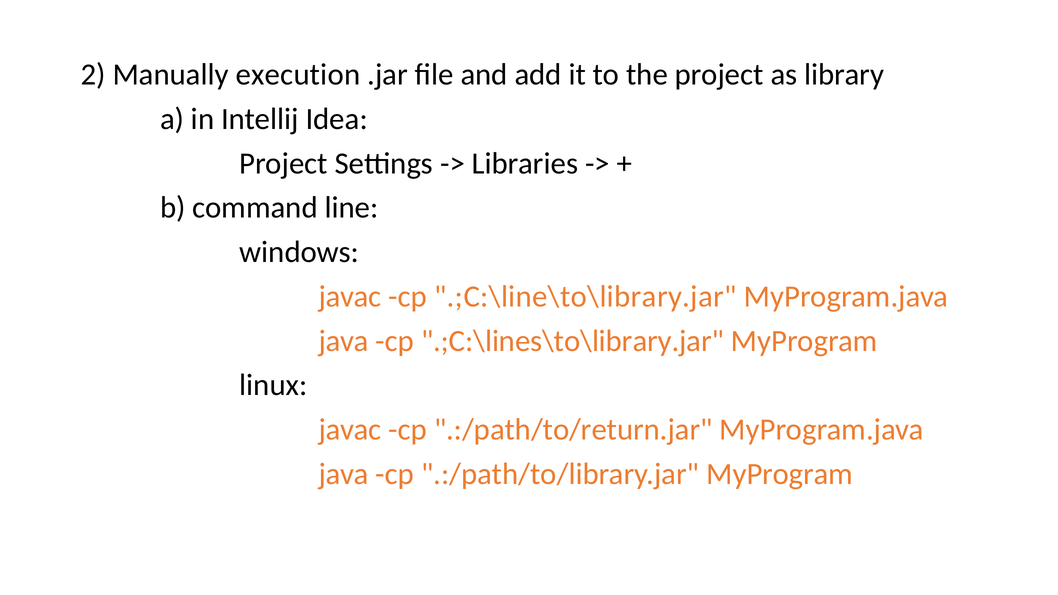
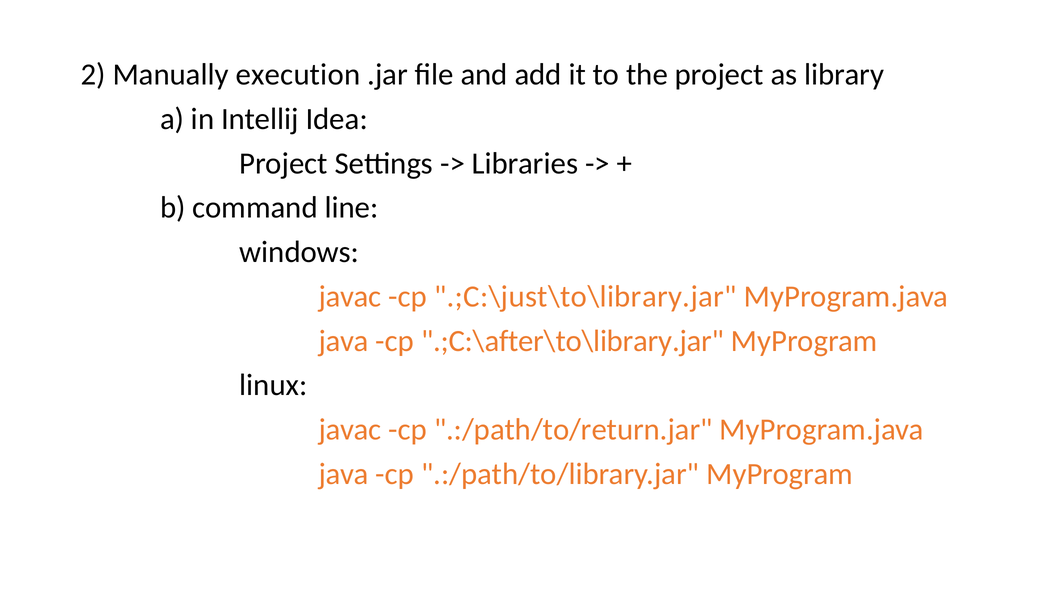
.;C:\line\to\library.jar: .;C:\line\to\library.jar -> .;C:\just\to\library.jar (585, 297)
.;C:\lines\to\library.jar: .;C:\lines\to\library.jar -> .;C:\after\to\library.jar (573, 341)
